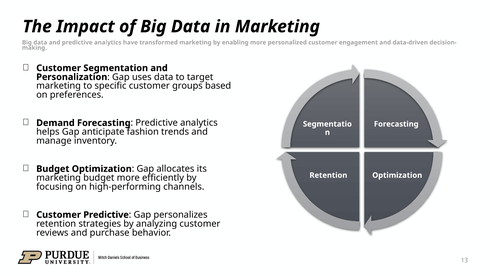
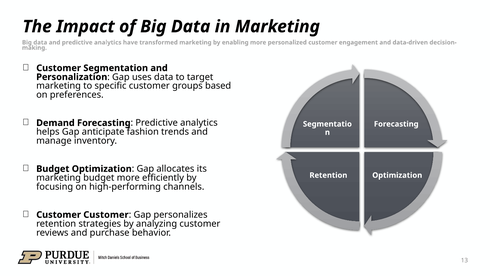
Customer Predictive: Predictive -> Customer (106, 214)
